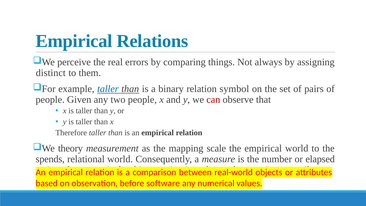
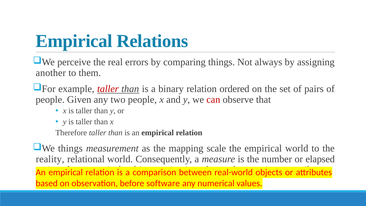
distinct: distinct -> another (51, 73)
taller colour: blue -> red (108, 89)
symbol: symbol -> ordered (234, 89)
theory: theory -> things (70, 148)
spends: spends -> reality (50, 159)
